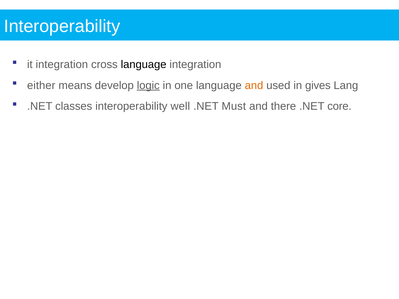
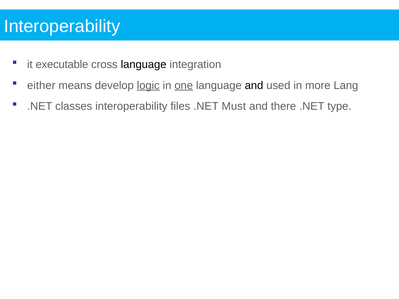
it integration: integration -> executable (62, 65)
one underline: none -> present (184, 85)
and colour: orange -> black (254, 85)
gives: gives -> more (318, 85)
well: well -> files (180, 106)
core: core -> type (339, 106)
